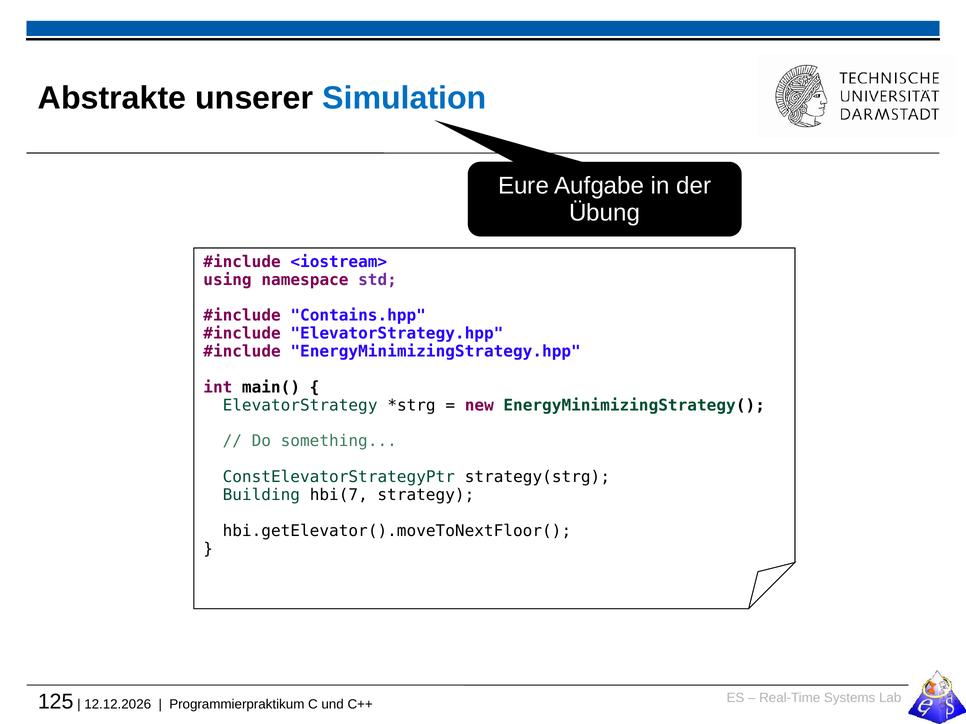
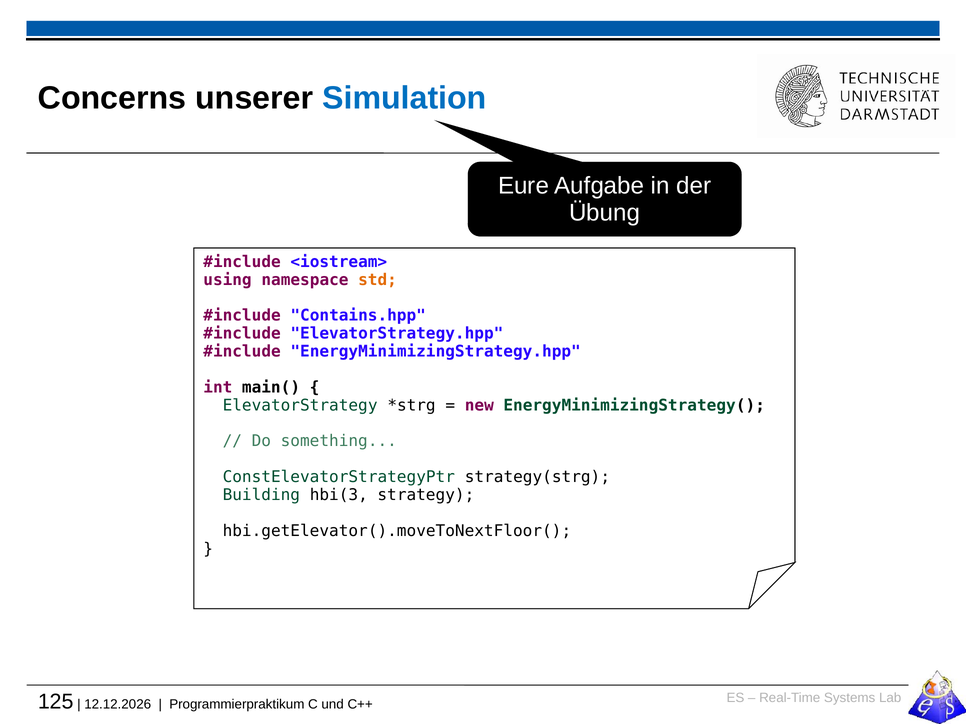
Abstrakte: Abstrakte -> Concerns (112, 98)
std colour: purple -> orange (378, 280)
hbi(7: hbi(7 -> hbi(3 (339, 495)
